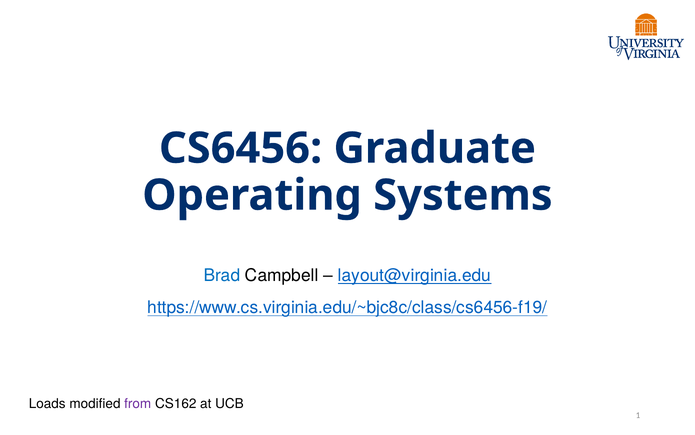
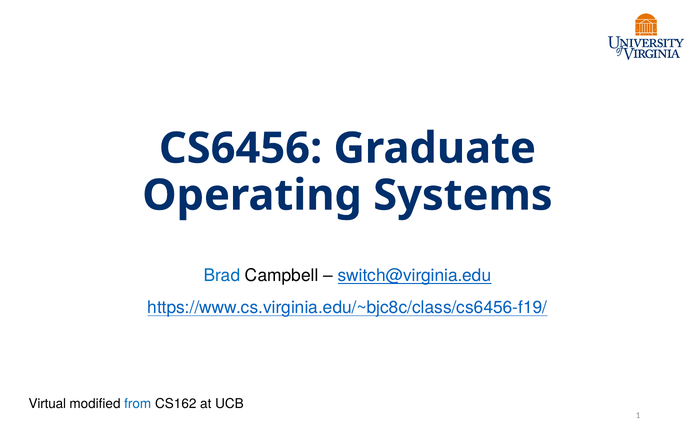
layout@virginia.edu: layout@virginia.edu -> switch@virginia.edu (415, 275)
Loads: Loads -> Virtual (47, 403)
from colour: purple -> blue (138, 403)
